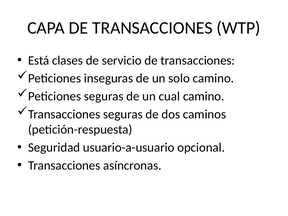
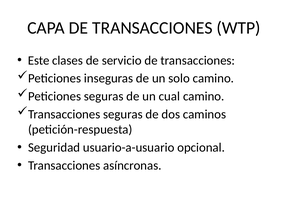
Está: Está -> Este (39, 60)
